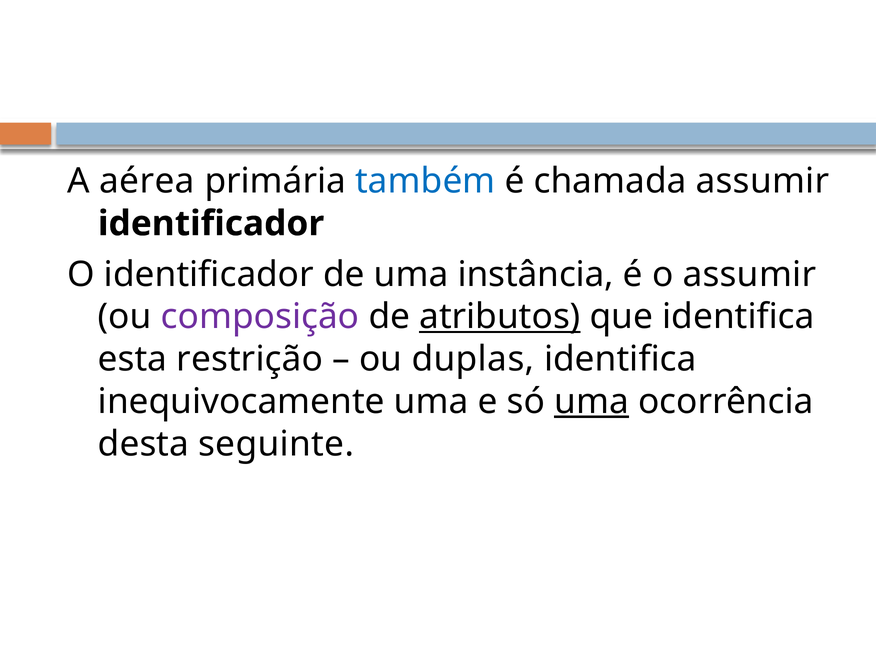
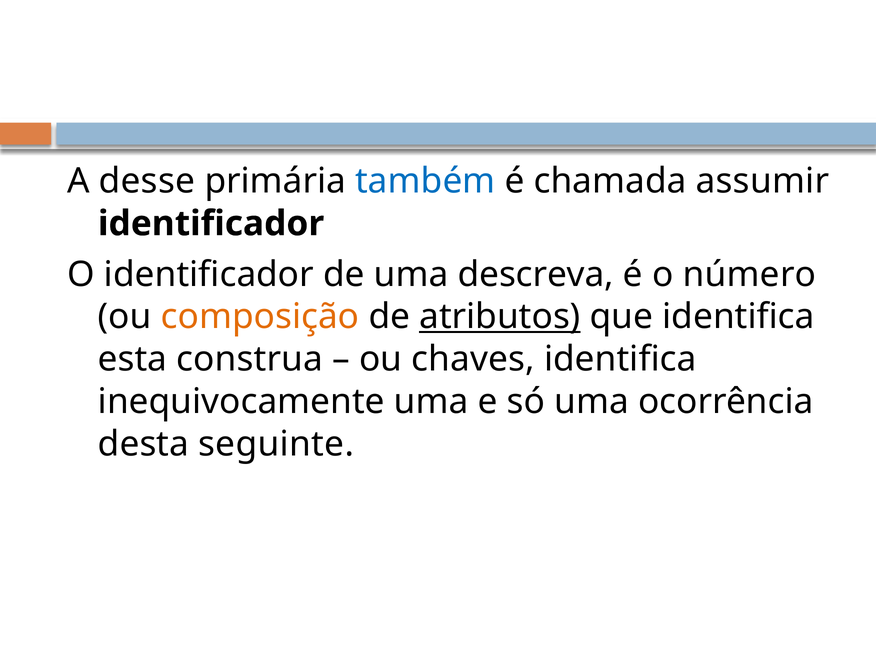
aérea: aérea -> desse (147, 181)
instância: instância -> descreva (536, 274)
o assumir: assumir -> número (749, 274)
composição colour: purple -> orange (260, 317)
restrição: restrição -> construa (250, 359)
duplas: duplas -> chaves (473, 359)
uma underline: present -> none (592, 402)
